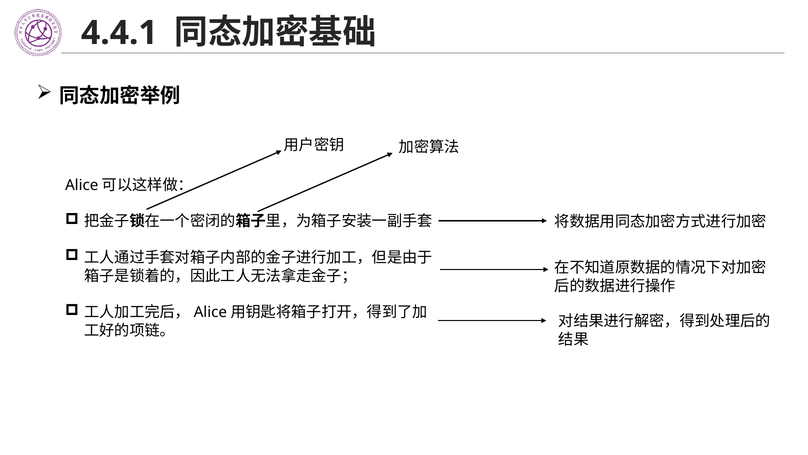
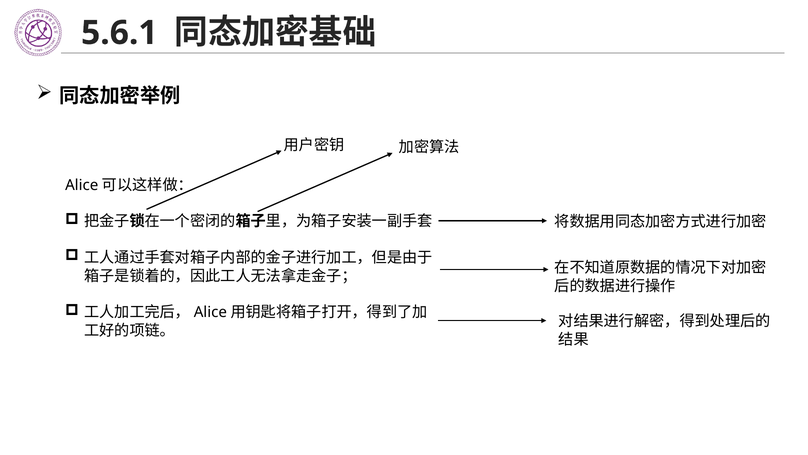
4.4.1: 4.4.1 -> 5.6.1 (119, 33)
